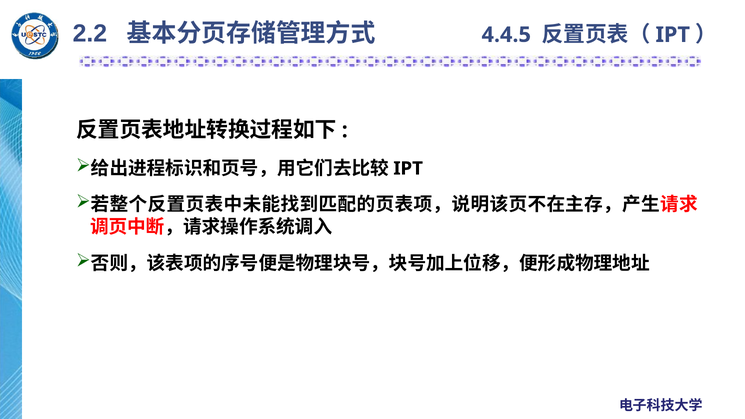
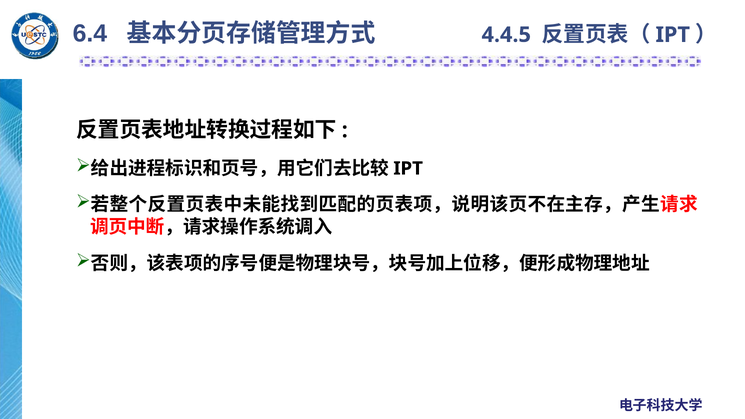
2.2: 2.2 -> 6.4 (90, 33)
